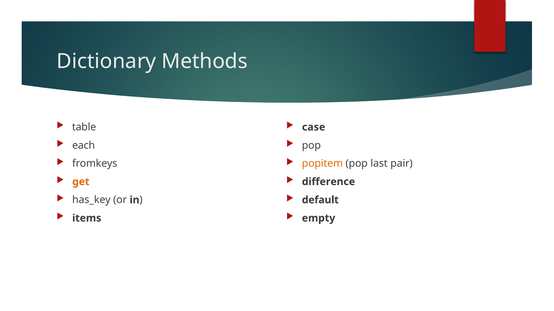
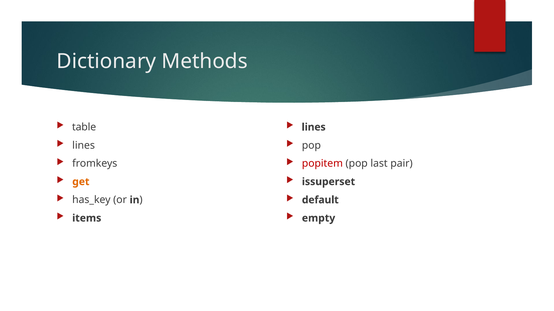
case: case -> lines (314, 127)
each: each -> lines (84, 146)
popitem colour: orange -> red (322, 164)
difference: difference -> issuperset (329, 182)
